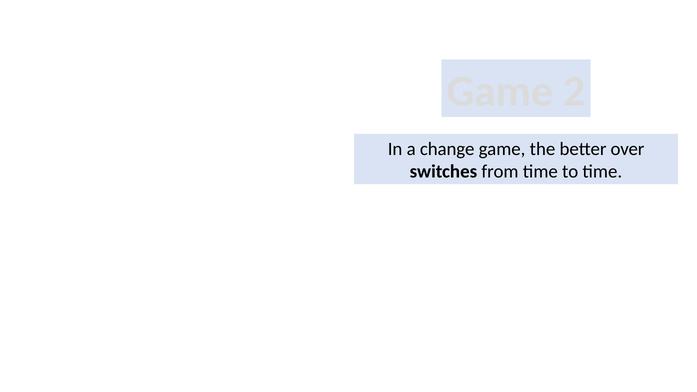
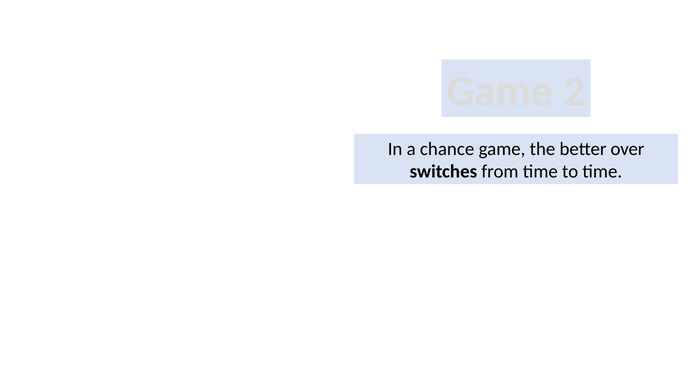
change: change -> chance (447, 149)
